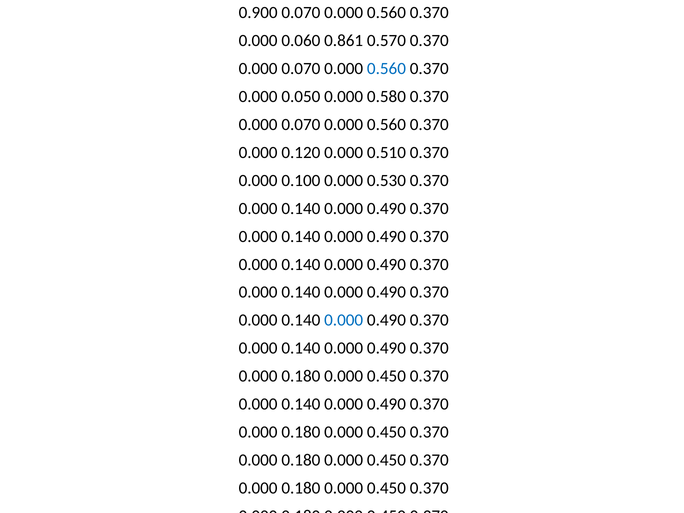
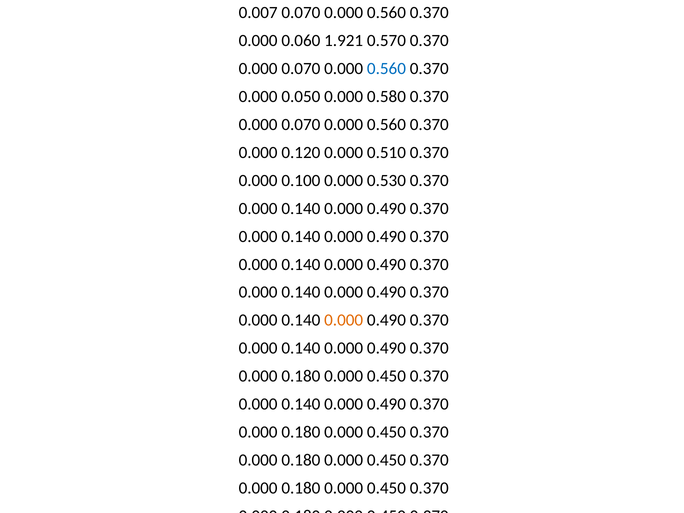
0.900: 0.900 -> 0.007 (258, 13)
0.861: 0.861 -> 1.921 (344, 41)
0.000 colour: blue -> orange (344, 320)
